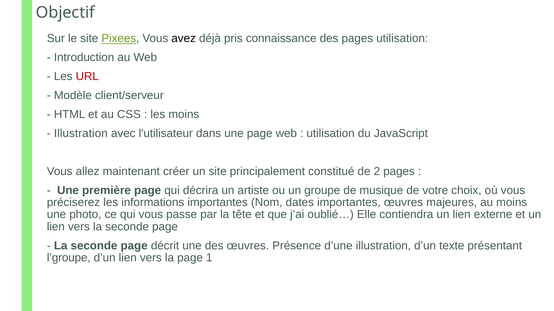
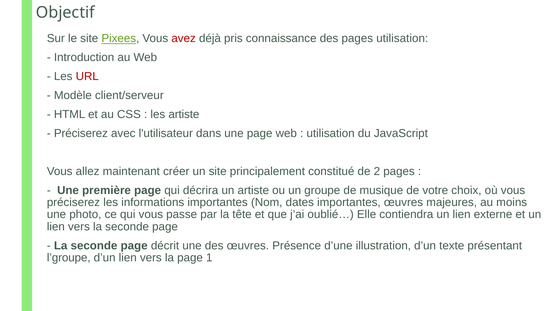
avez colour: black -> red (184, 39)
les moins: moins -> artiste (184, 115)
Illustration: Illustration -> Préciserez (81, 134)
